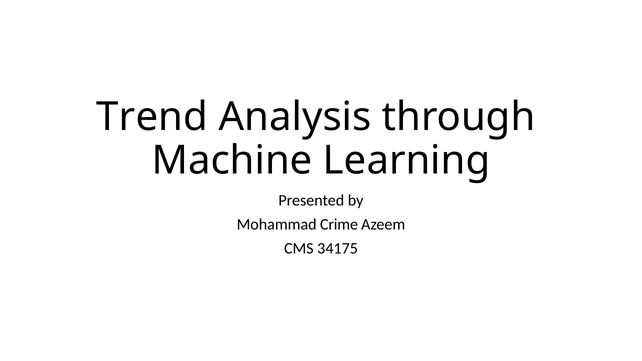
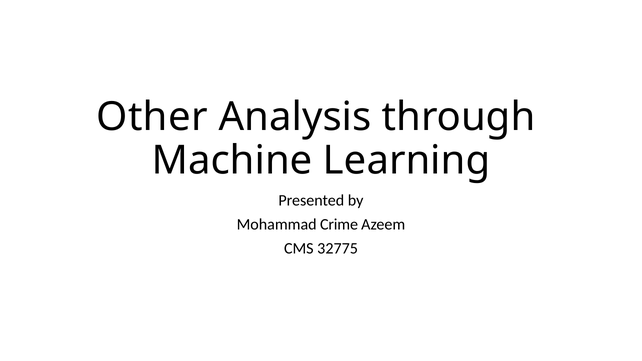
Trend: Trend -> Other (152, 117)
34175: 34175 -> 32775 (338, 249)
